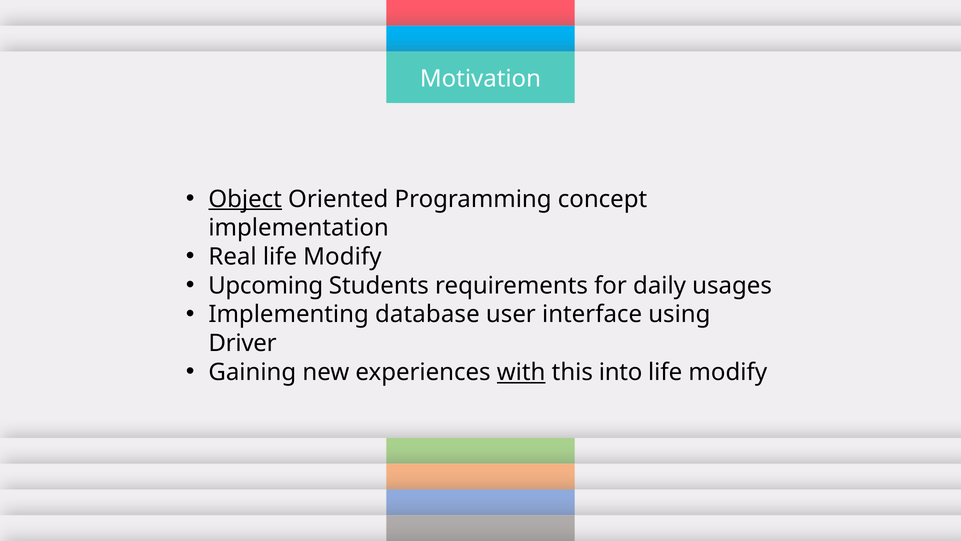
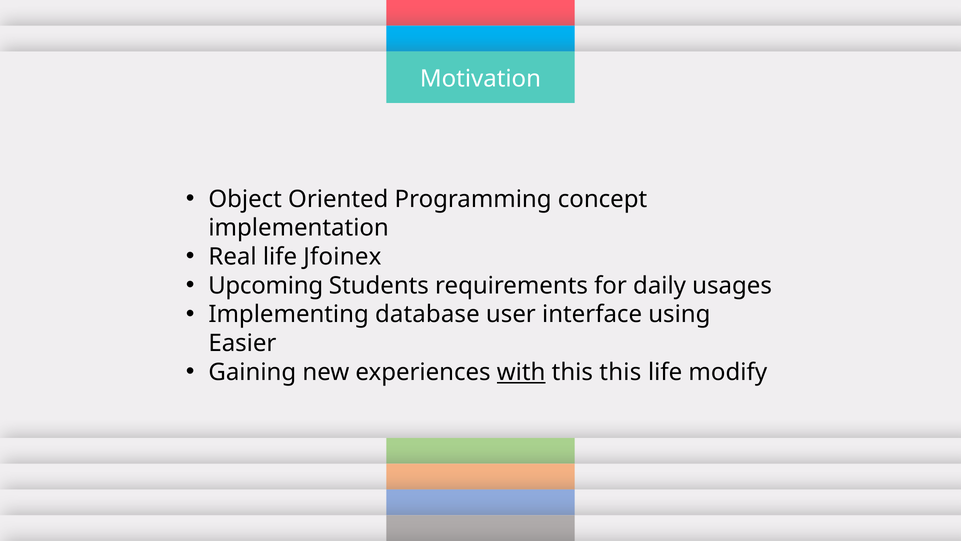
Object underline: present -> none (245, 199)
Real life Modify: Modify -> Jfoinex (342, 257)
Driver: Driver -> Easier (242, 343)
this into: into -> this (620, 372)
